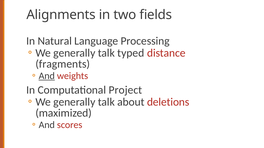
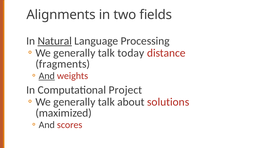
Natural underline: none -> present (55, 41)
typed: typed -> today (131, 53)
deletions: deletions -> solutions (168, 102)
